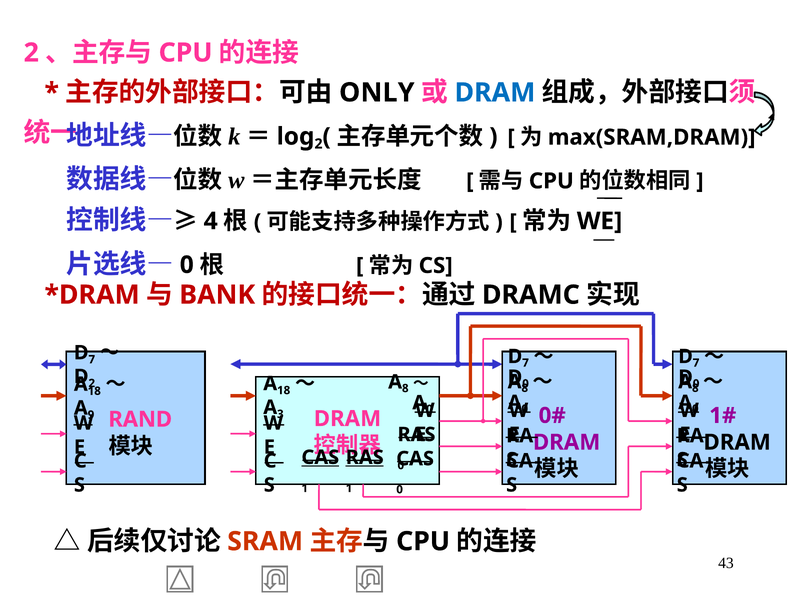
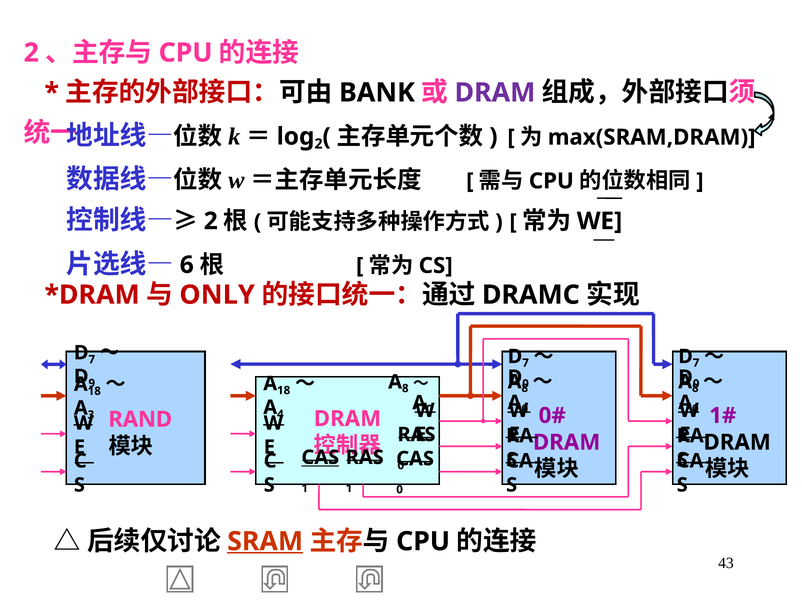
ONLY: ONLY -> BANK (377, 93)
DRAM colour: blue -> purple (495, 93)
4: 4 -> 2 (211, 221)
0: 0 -> 6 (187, 265)
BANK: BANK -> ONLY (217, 295)
2: 2 -> 9 (92, 383)
3: 3 -> 4 (280, 414)
9: 9 -> 3 (91, 415)
RAS underline: present -> none (365, 457)
SRAM underline: none -> present (265, 541)
